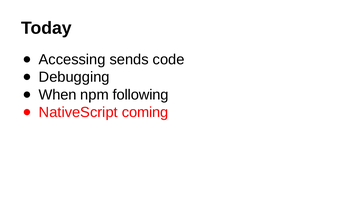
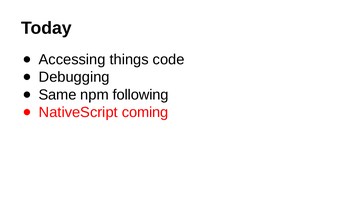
sends: sends -> things (129, 60)
When: When -> Same (58, 95)
